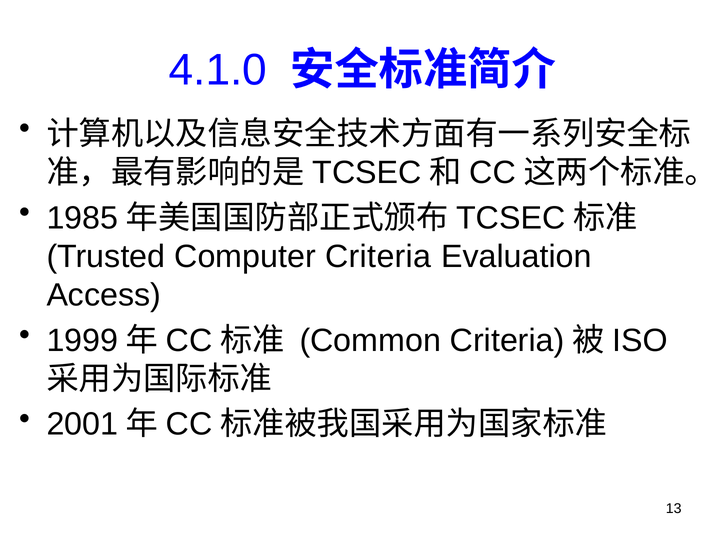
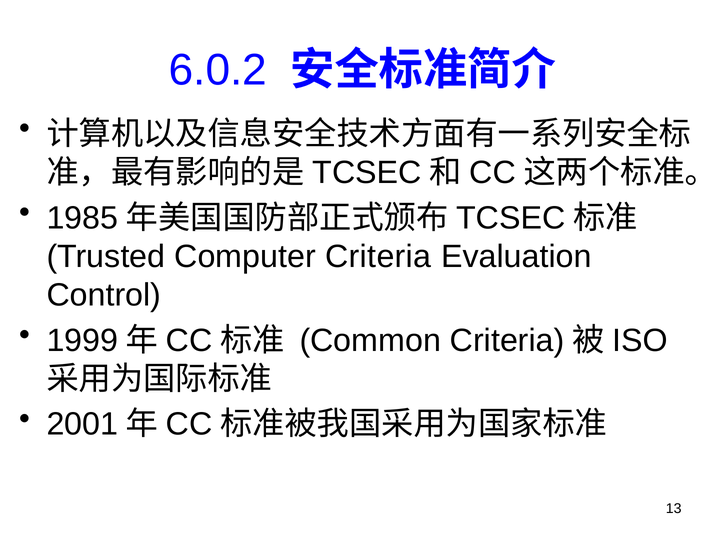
4.1.0: 4.1.0 -> 6.0.2 (218, 70)
Access: Access -> Control (104, 295)
